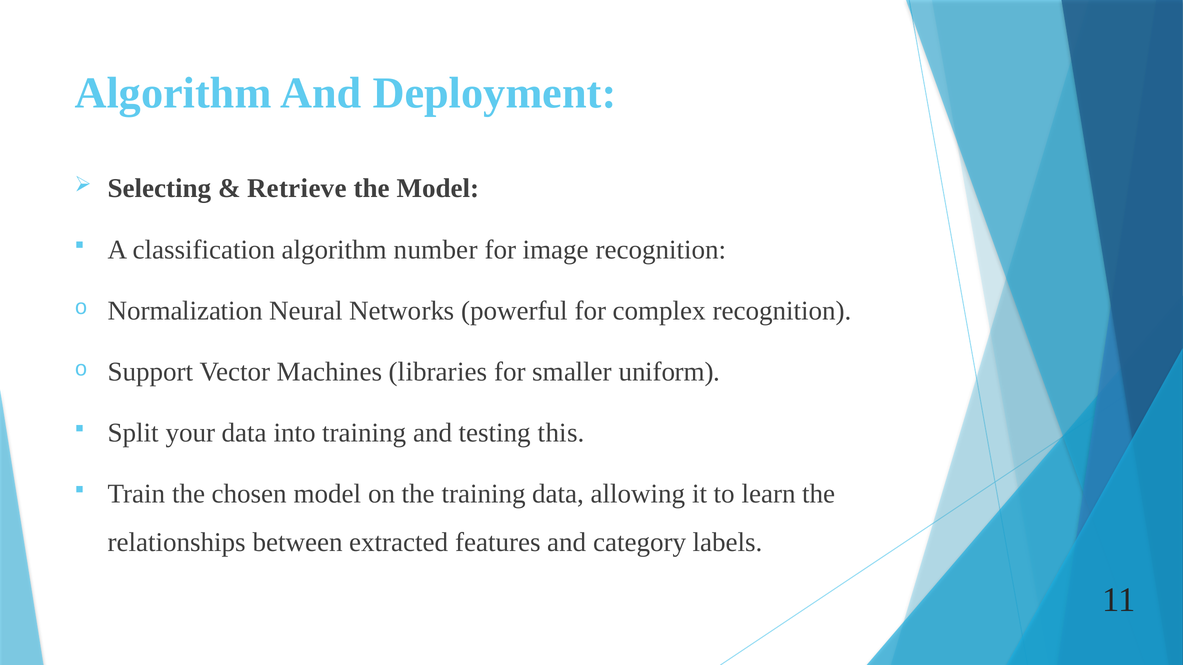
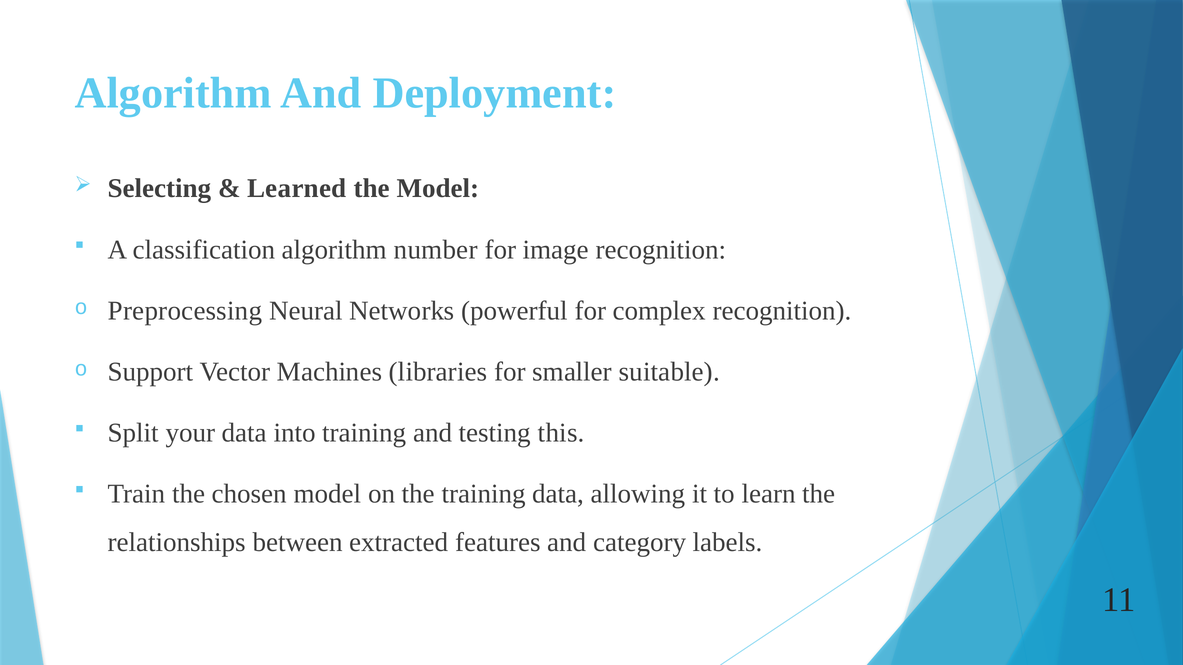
Retrieve: Retrieve -> Learned (297, 189)
Normalization: Normalization -> Preprocessing (185, 311)
uniform: uniform -> suitable (669, 372)
